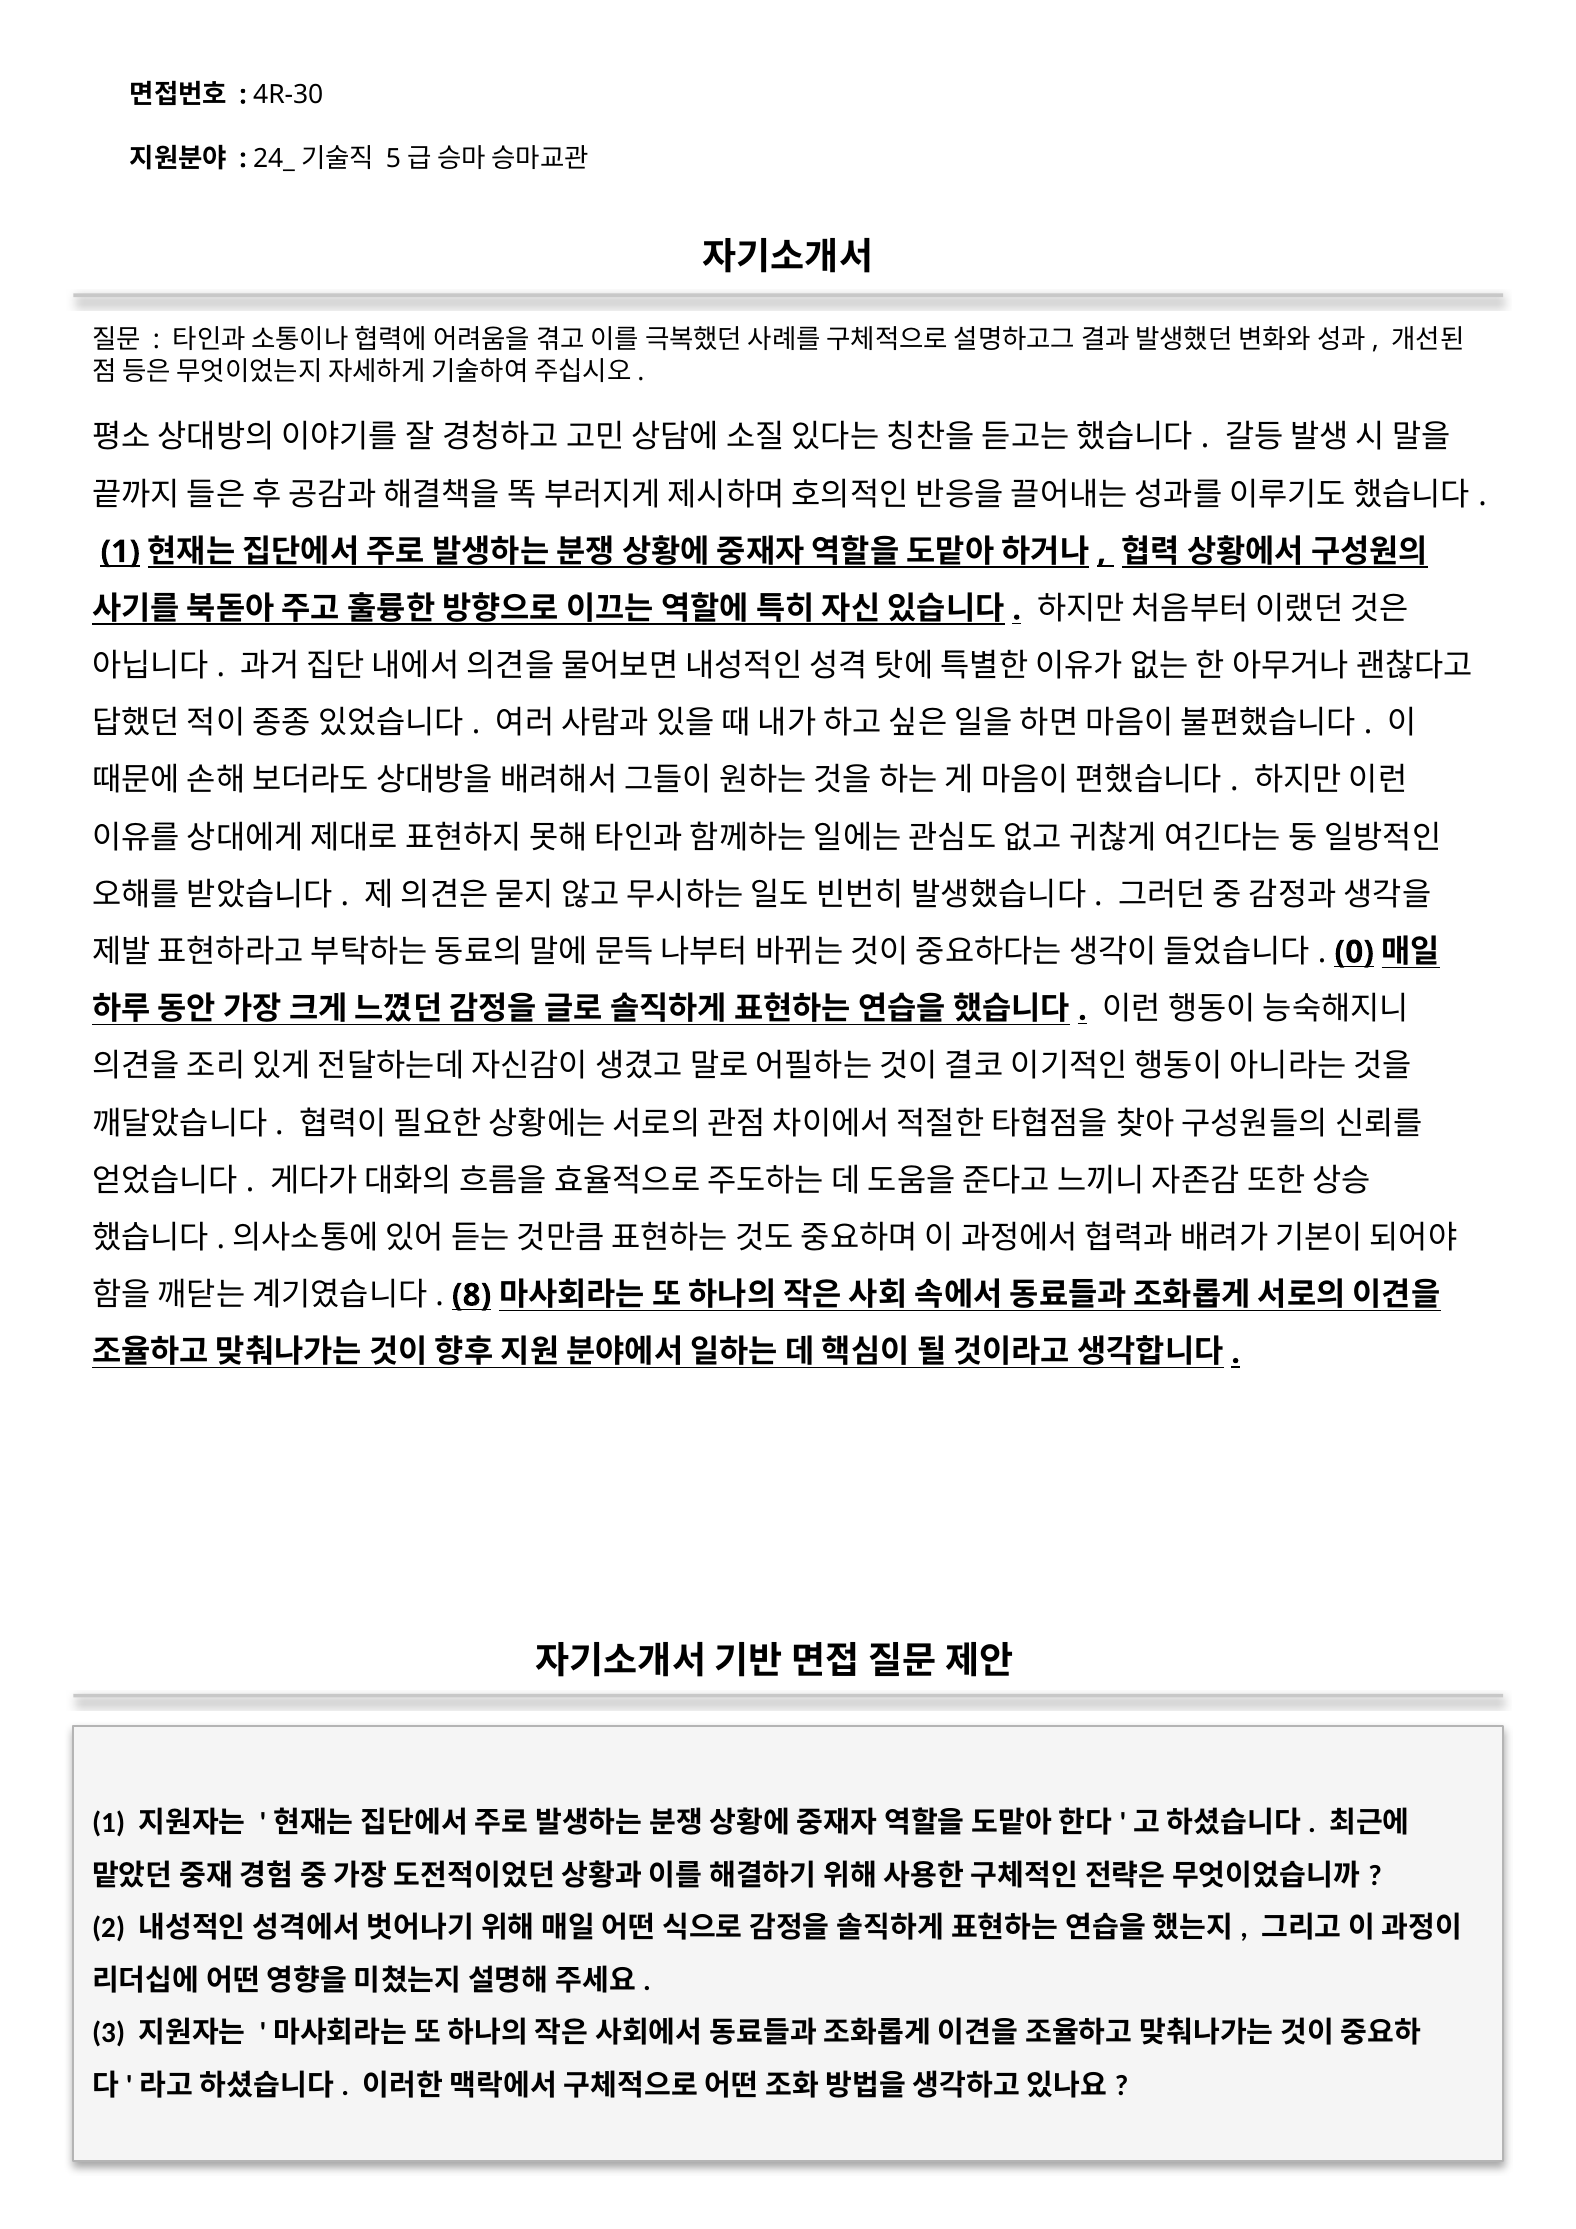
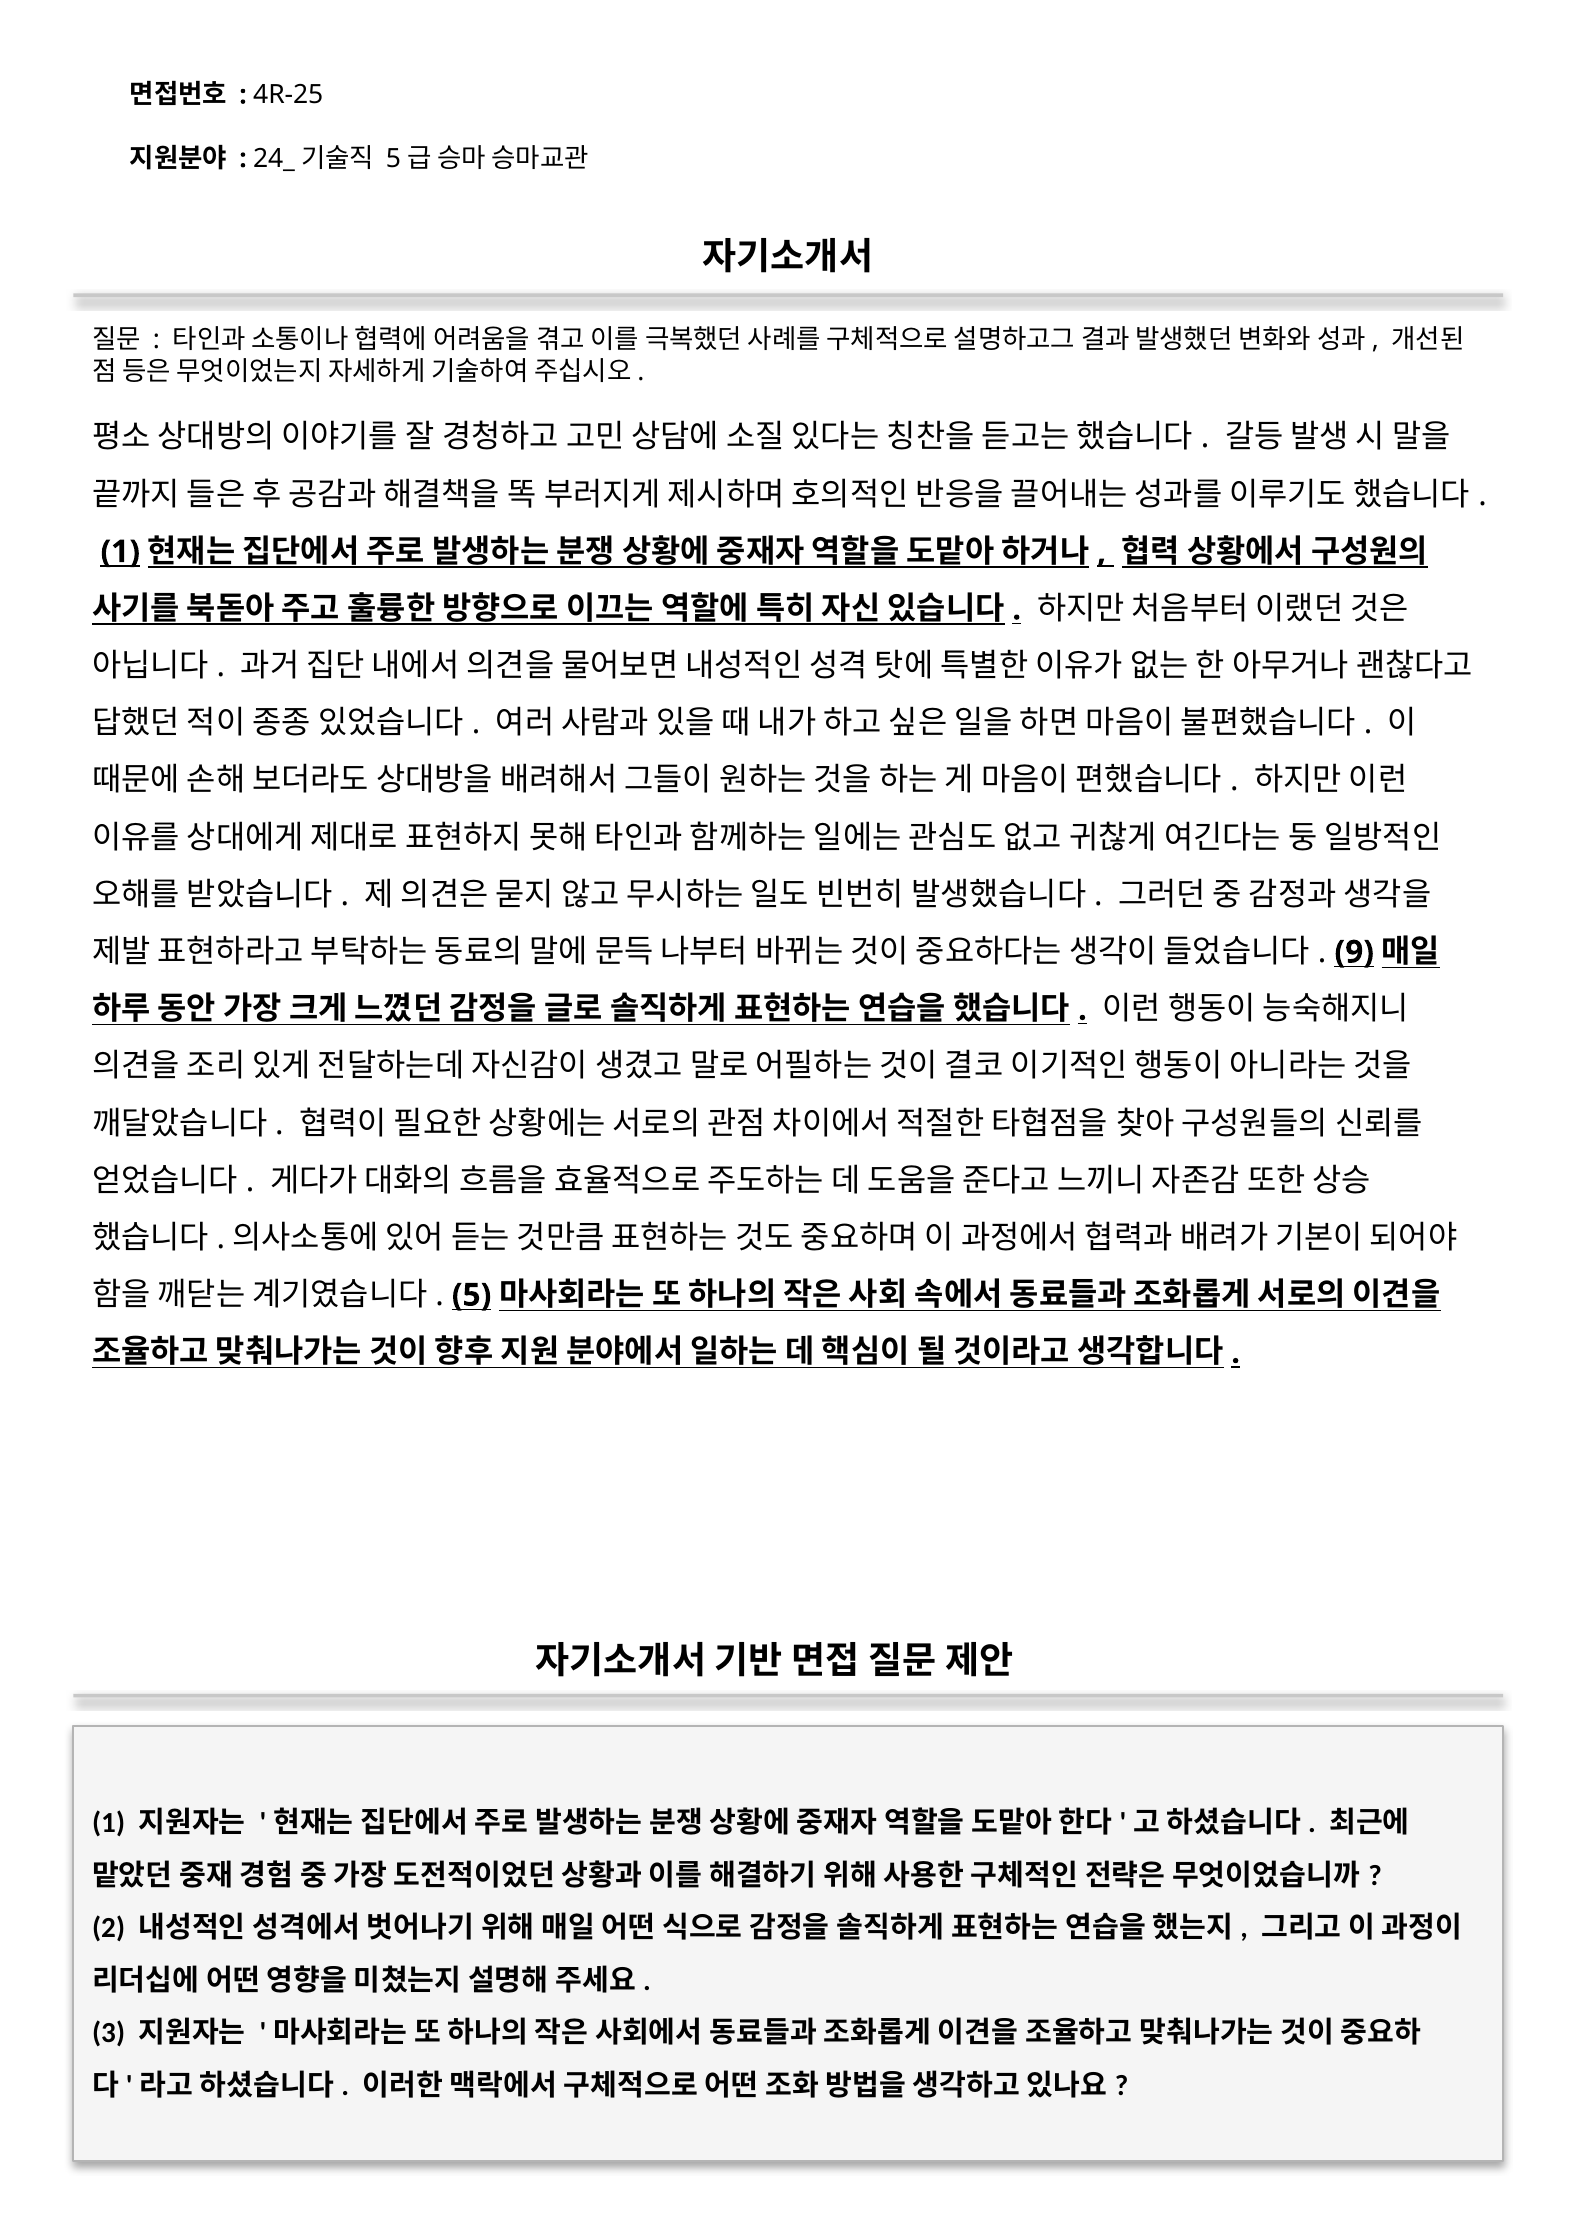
4R-30: 4R-30 -> 4R-25 (288, 95)
0: 0 -> 9 (1354, 952)
8: 8 -> 5 (472, 1295)
